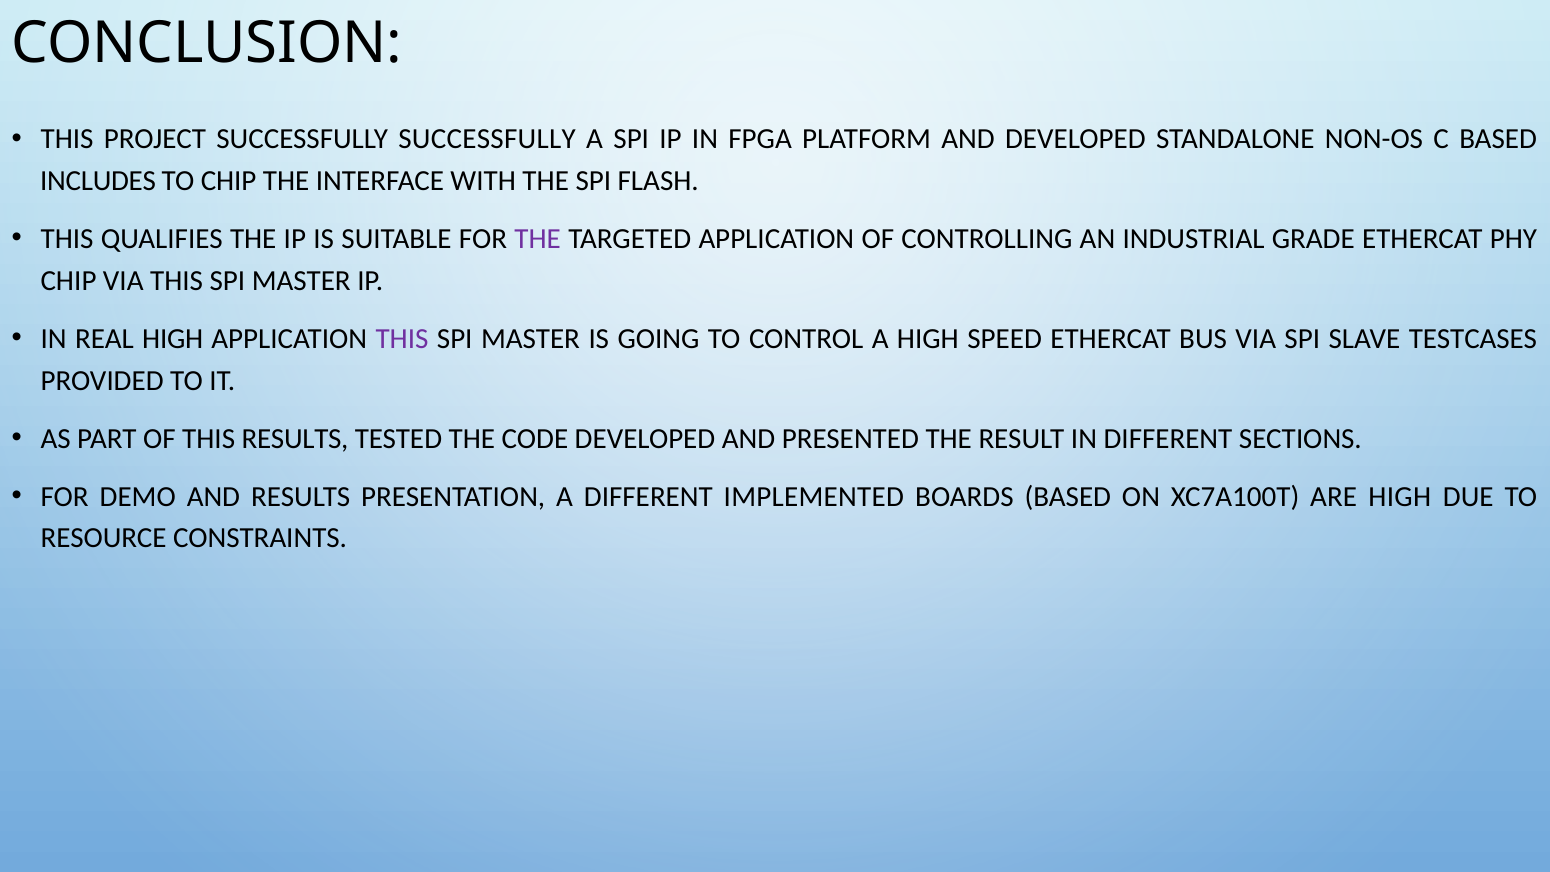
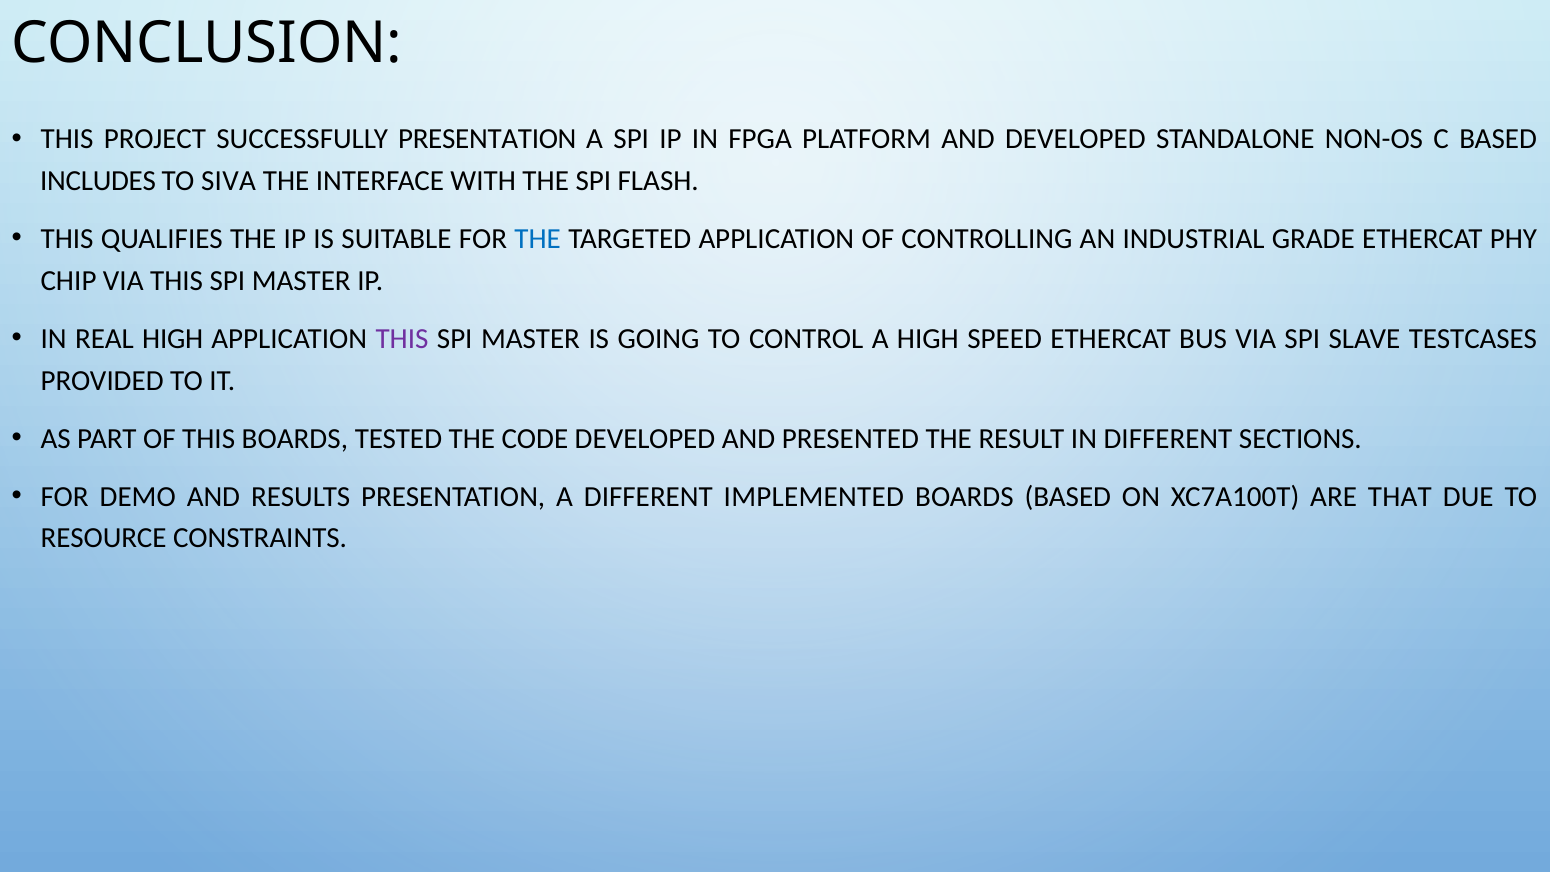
SUCCESSFULLY SUCCESSFULLY: SUCCESSFULLY -> PRESENTATION (487, 139)
TO CHIP: CHIP -> SIVA (228, 181)
THE colour: purple -> blue (538, 239)
THIS RESULTS: RESULTS -> BOARDS (295, 438)
ARE HIGH: HIGH -> THAT (1400, 496)
